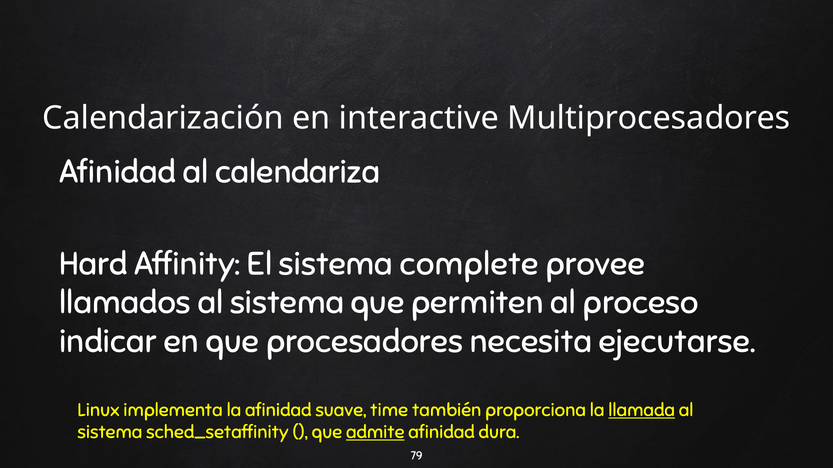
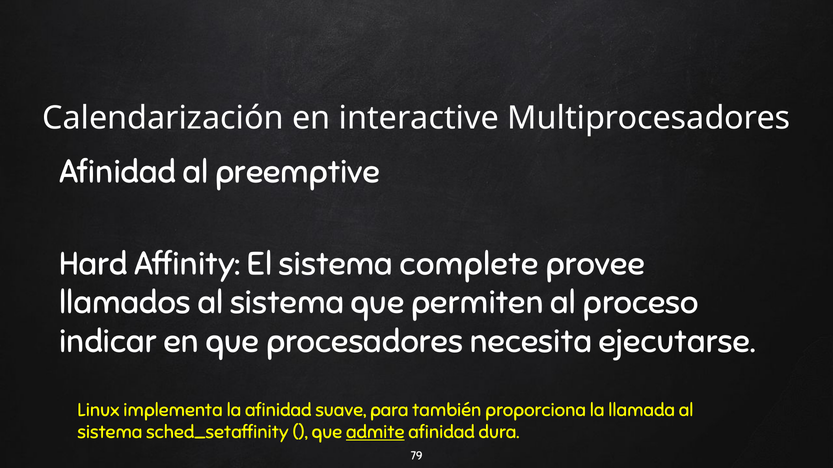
calendariza: calendariza -> preemptive (298, 172)
time: time -> para (389, 410)
llamada underline: present -> none (642, 410)
